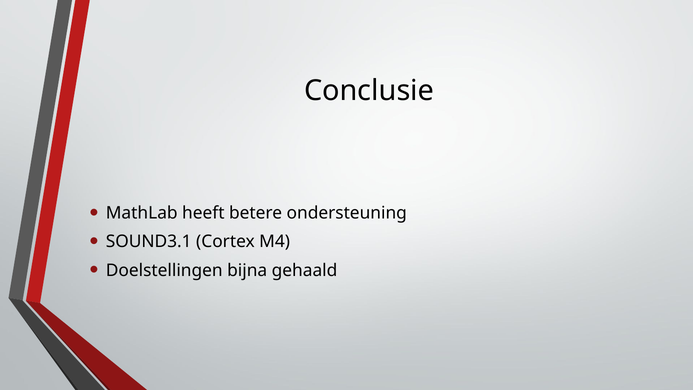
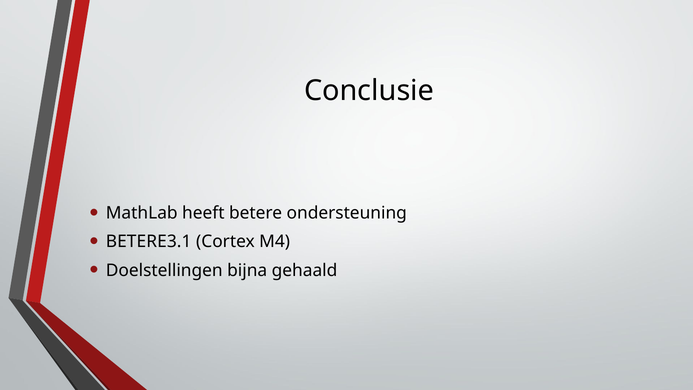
SOUND3.1: SOUND3.1 -> BETERE3.1 (149, 242)
